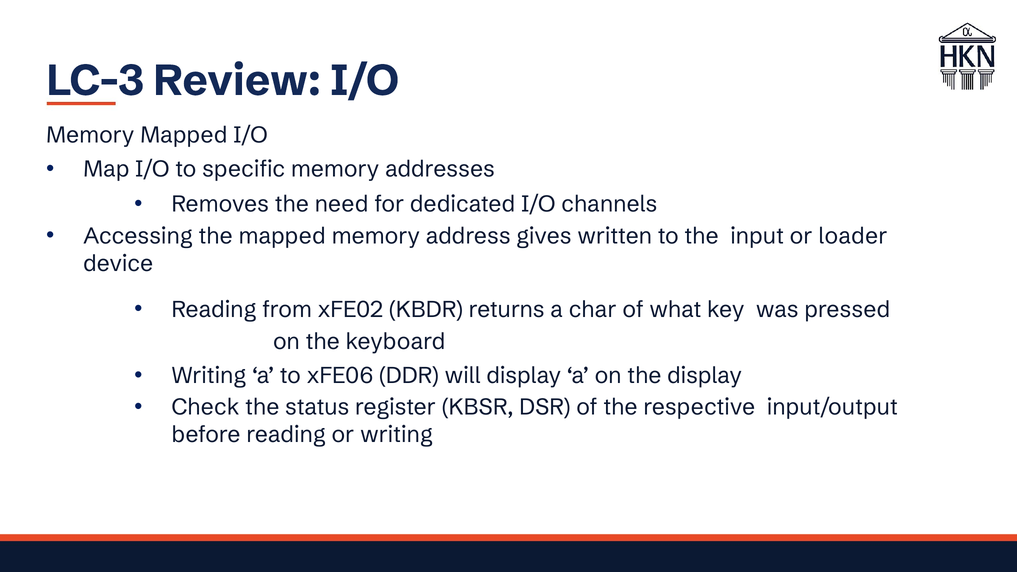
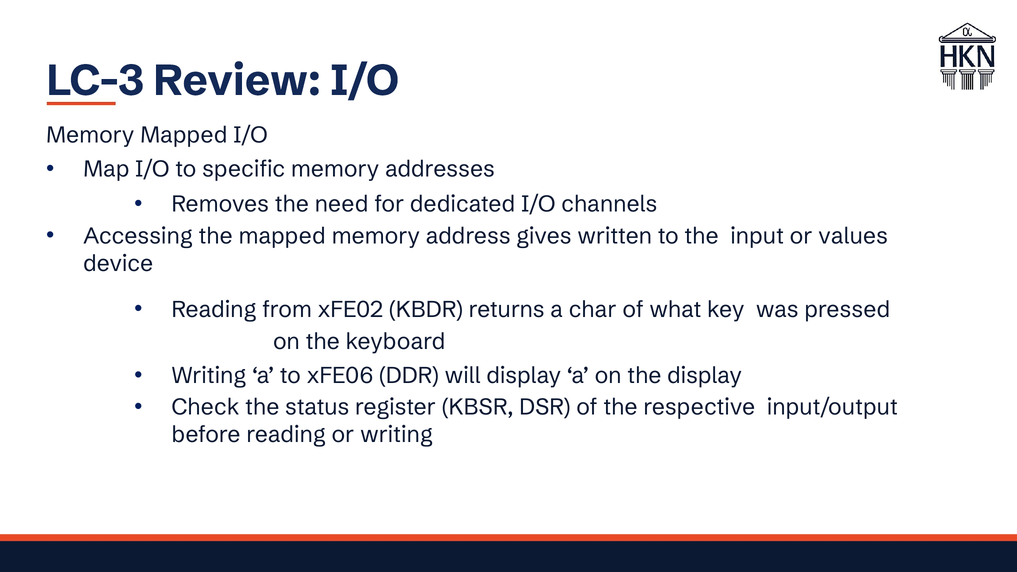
loader: loader -> values (853, 236)
